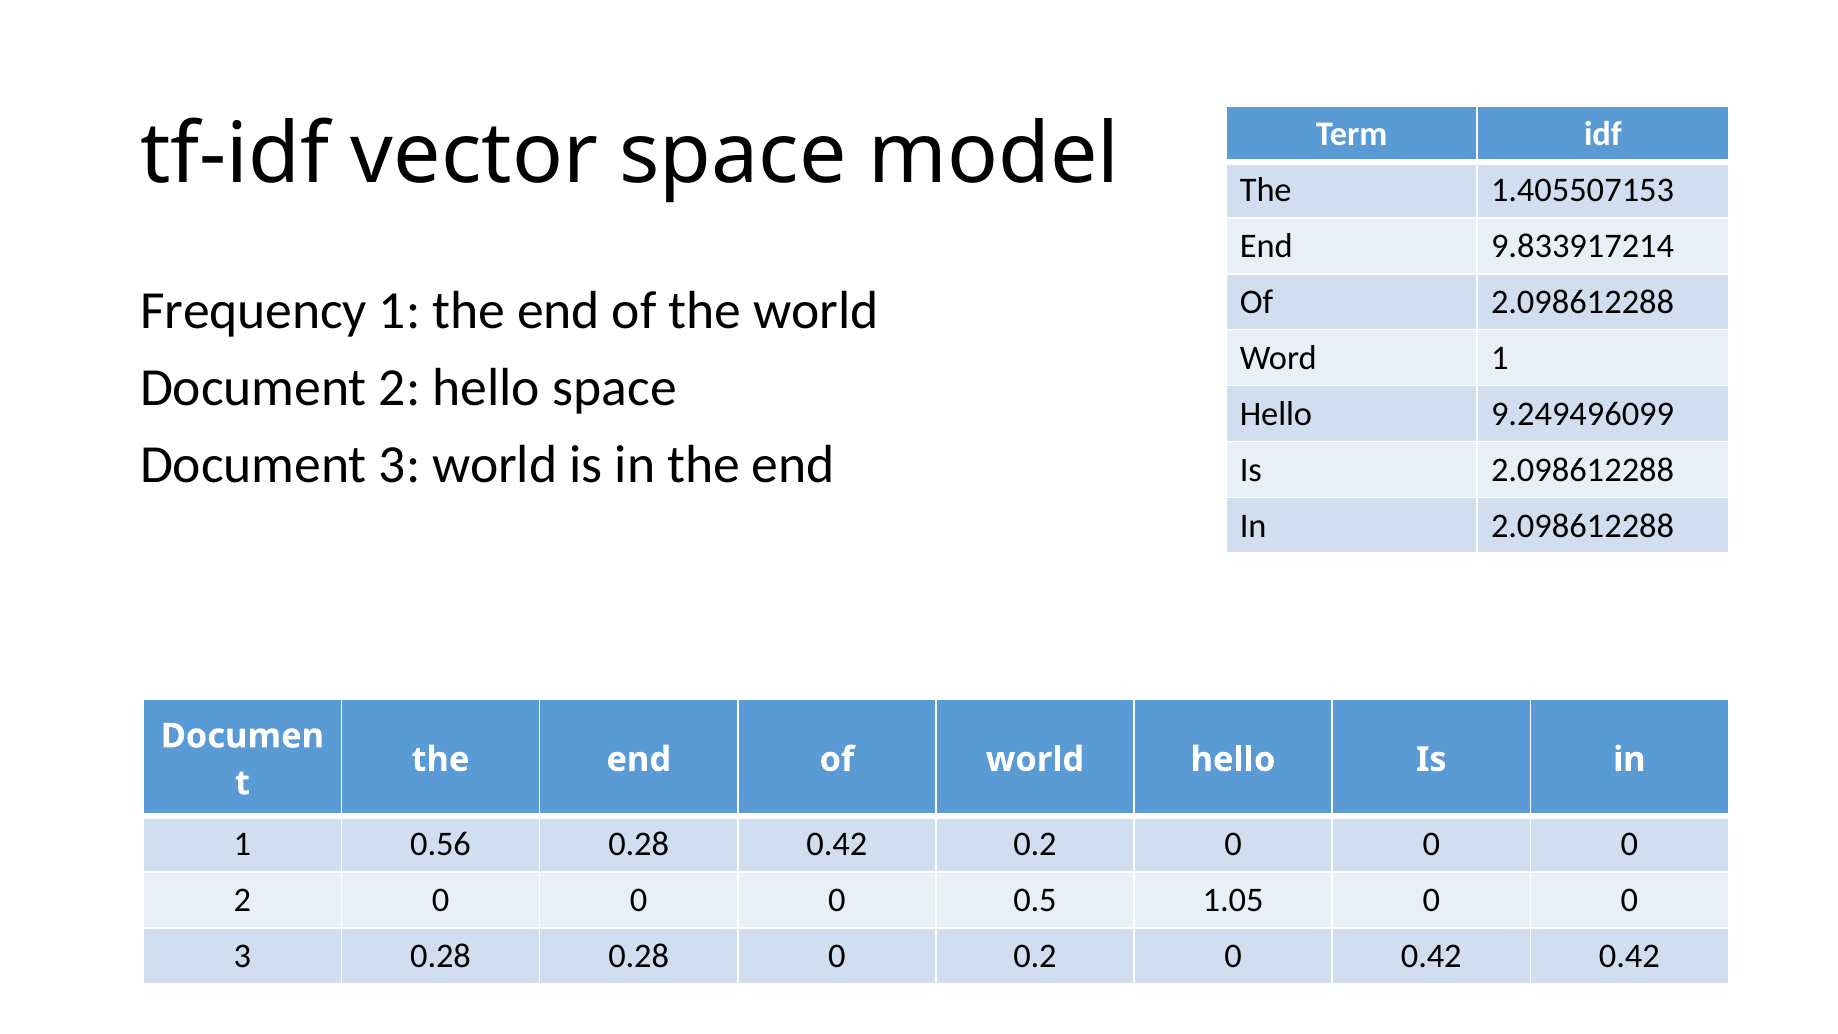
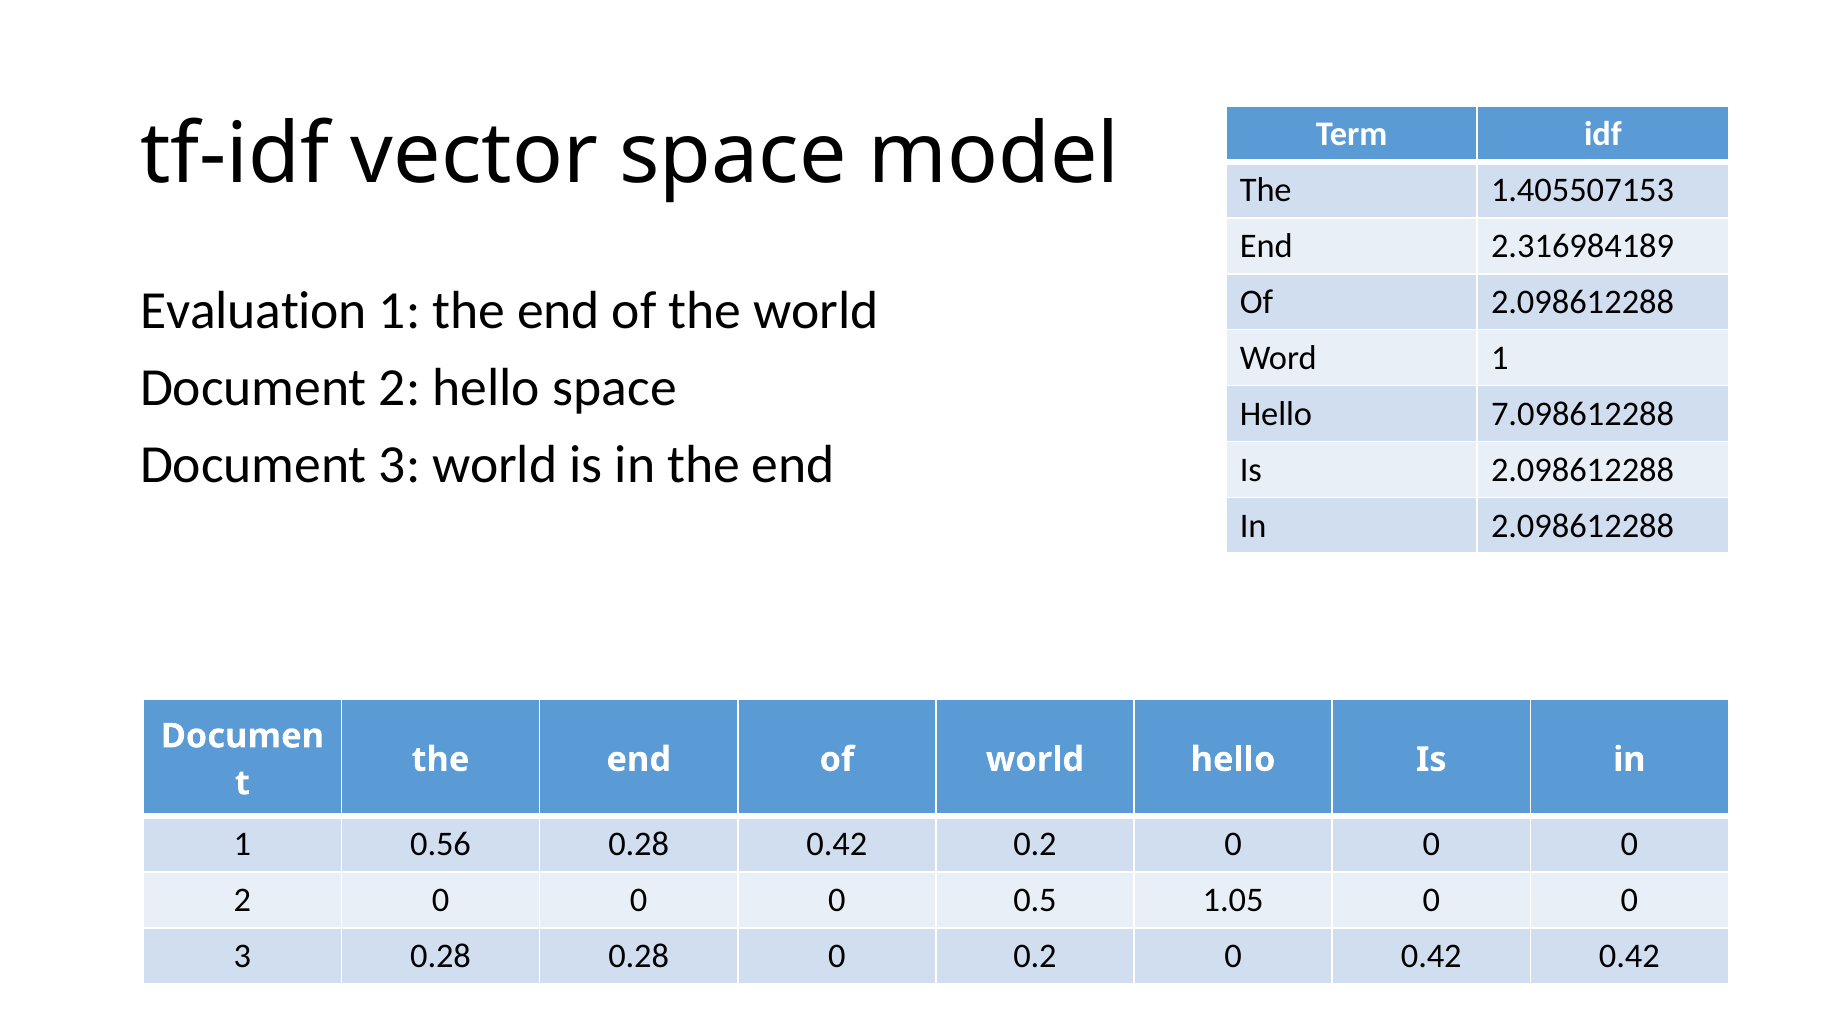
9.833917214: 9.833917214 -> 2.316984189 (1583, 246)
Frequency: Frequency -> Evaluation (254, 311)
9.249496099: 9.249496099 -> 7.098612288 (1583, 414)
